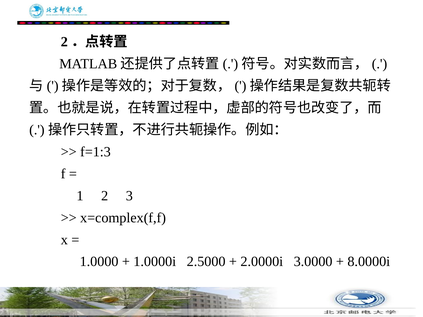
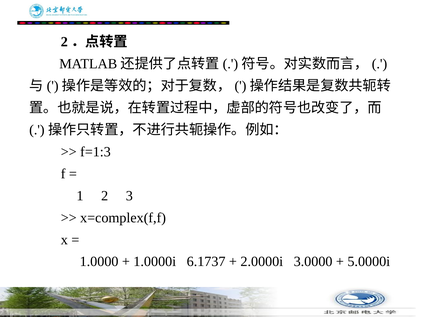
2.5000: 2.5000 -> 6.1737 (206, 262)
8.0000i: 8.0000i -> 5.0000i (369, 262)
